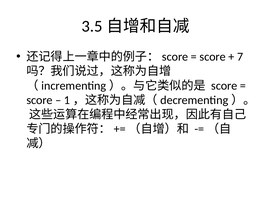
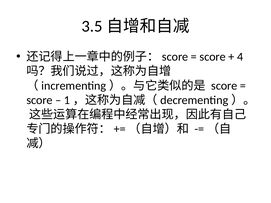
7: 7 -> 4 (240, 57)
